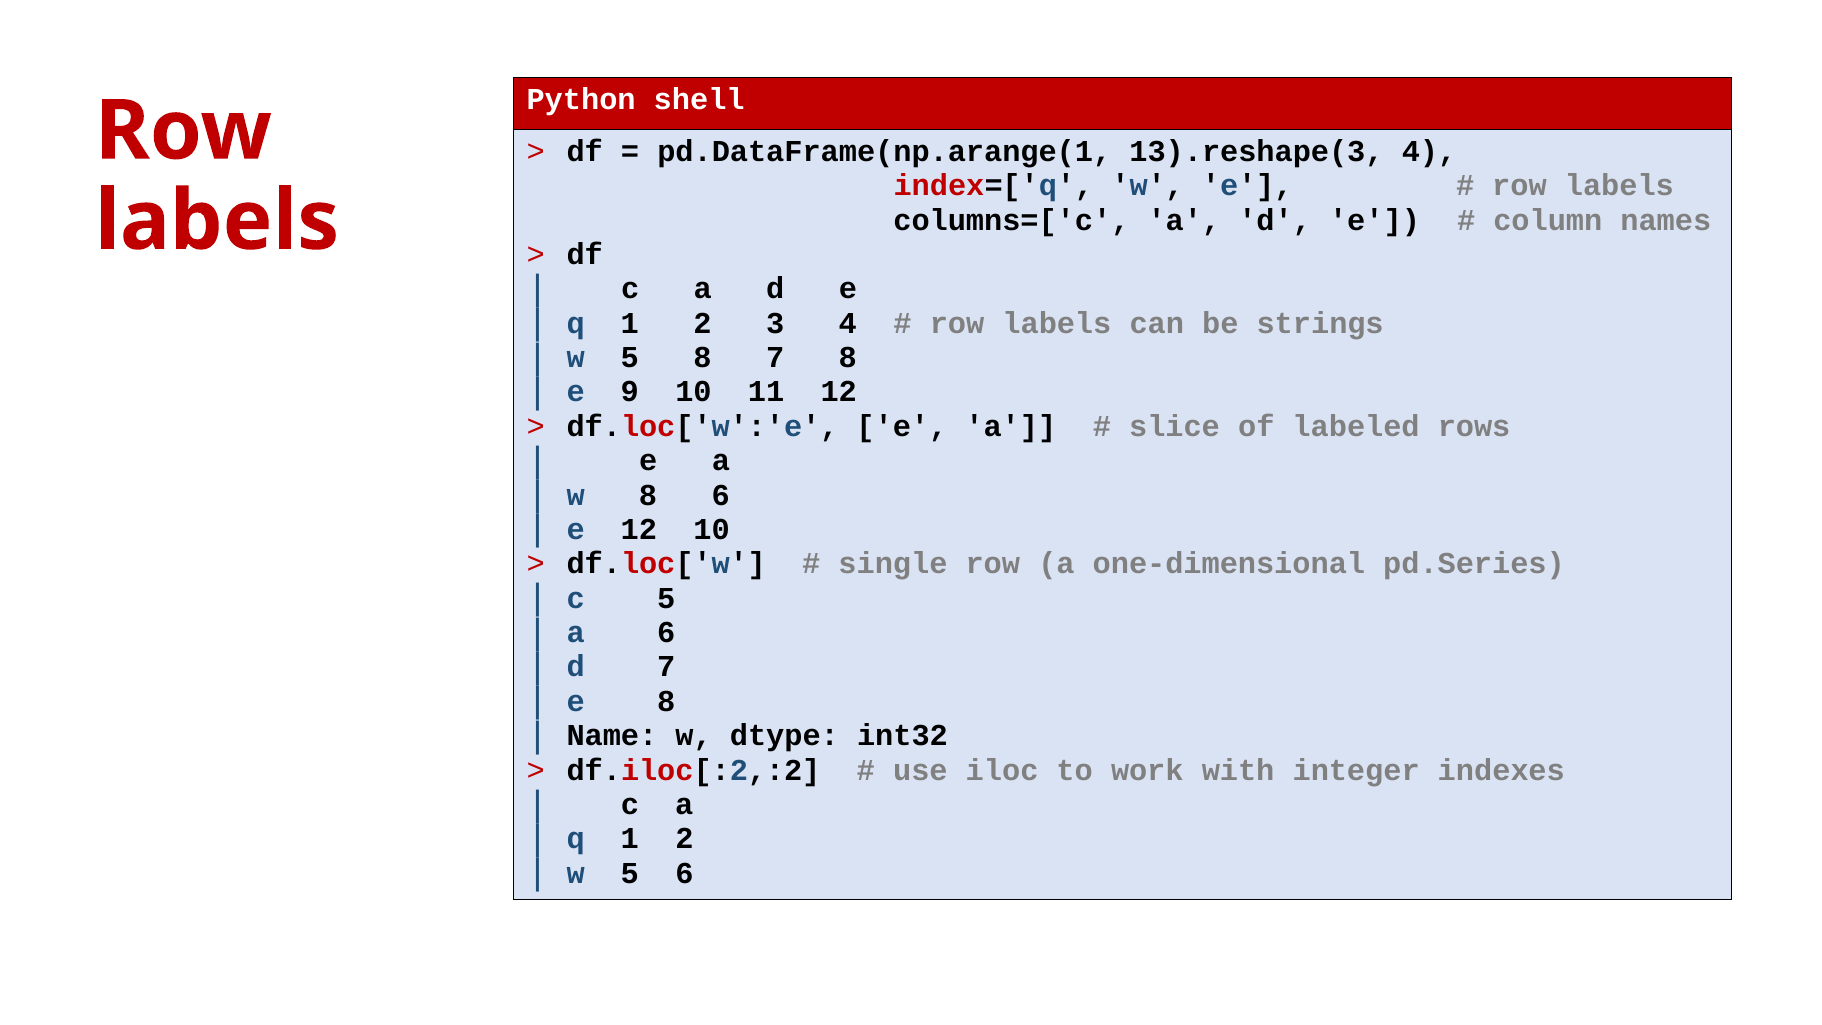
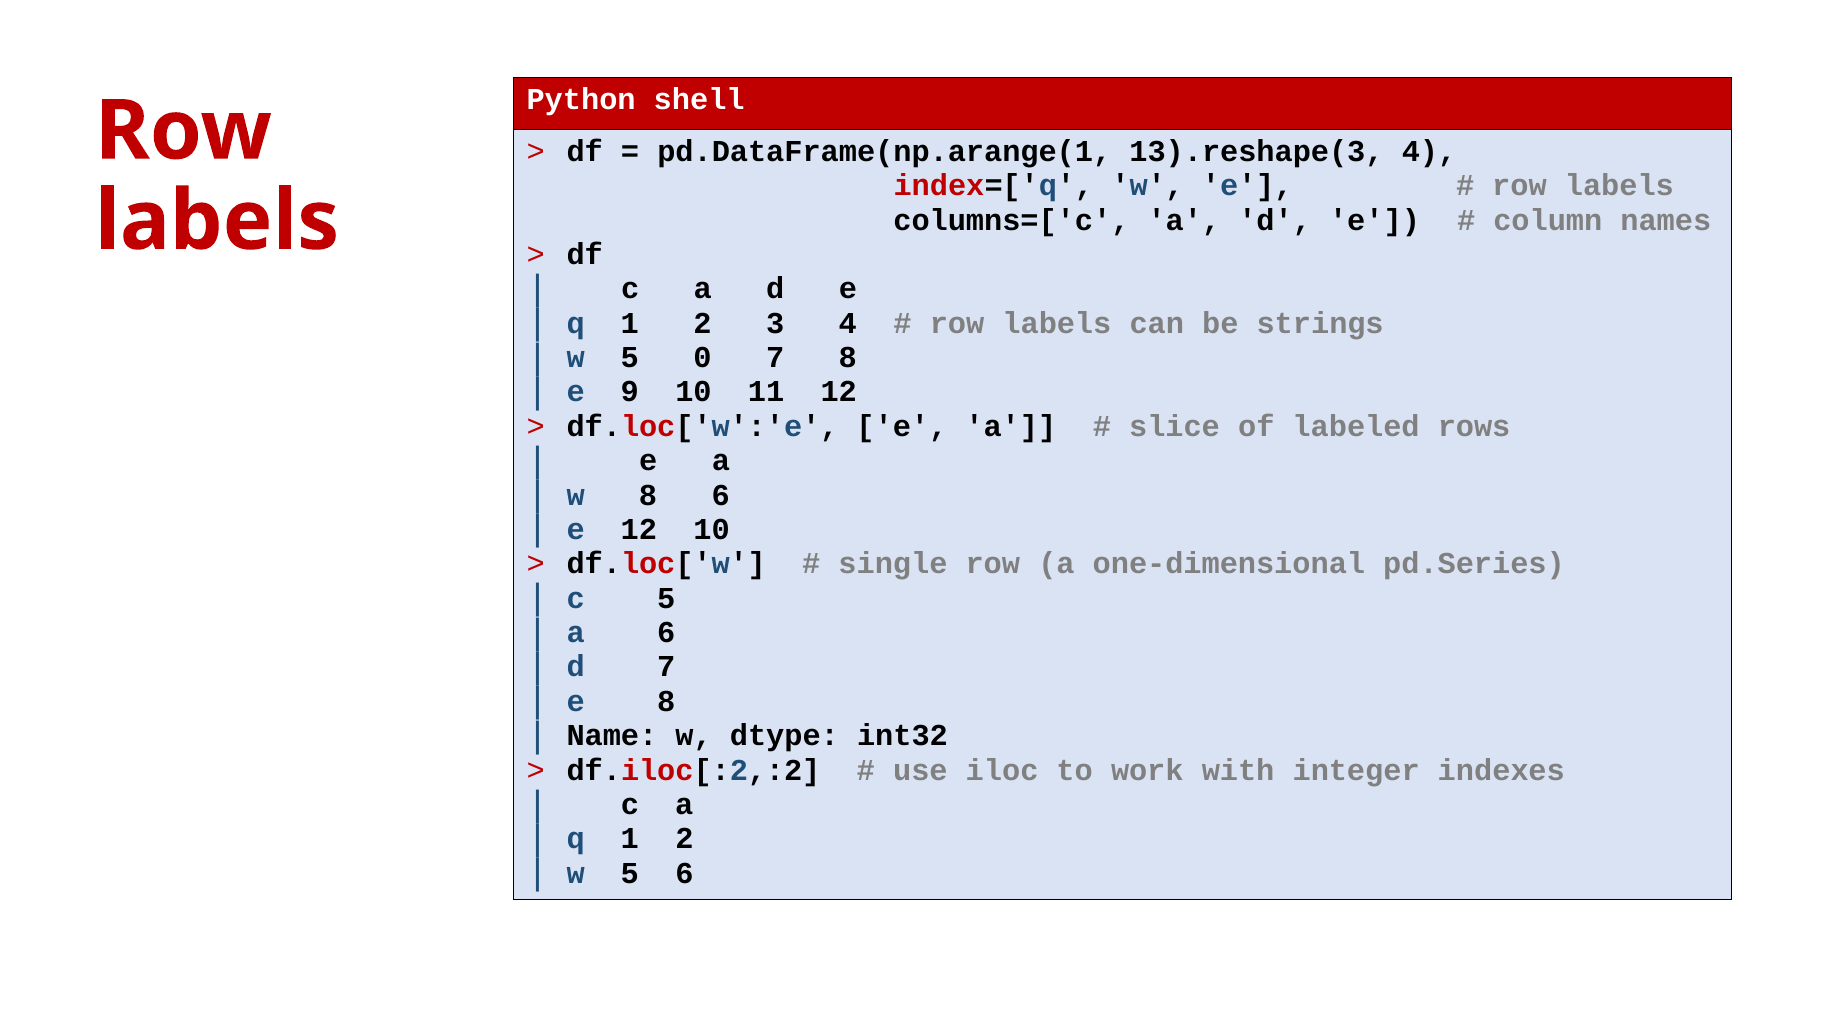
5 8: 8 -> 0 (702, 357)
